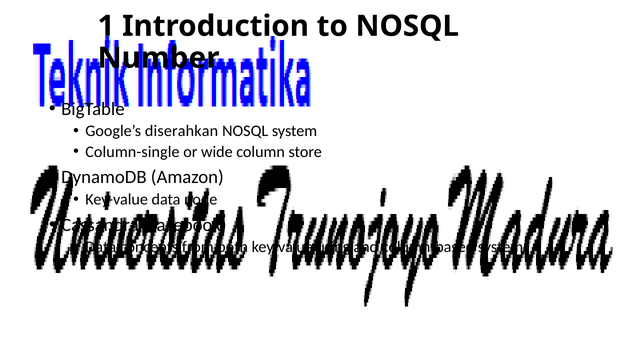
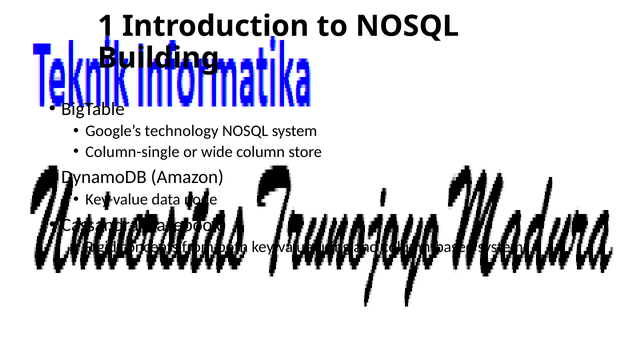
Number: Number -> Building (159, 58)
diserahkan: diserahkan -> technology (182, 131)
Data: Data -> Rigid (101, 247)
